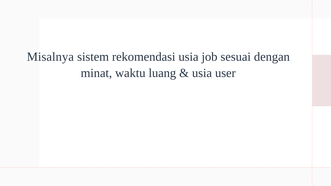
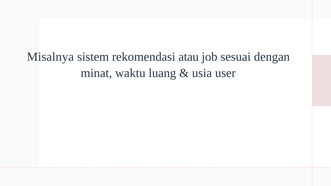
rekomendasi usia: usia -> atau (189, 57)
